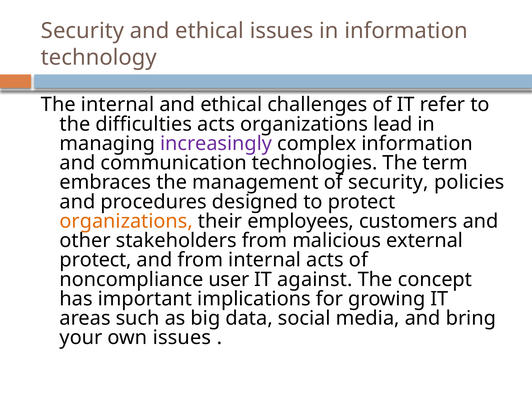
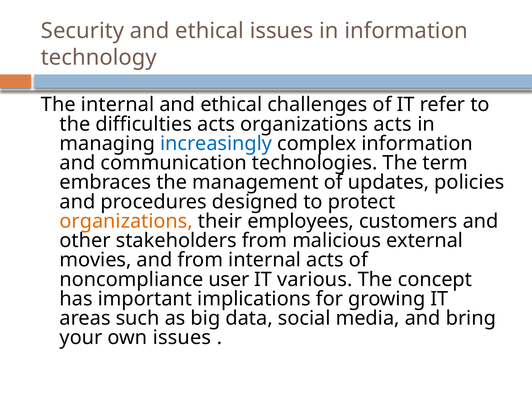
organizations lead: lead -> acts (393, 124)
increasingly colour: purple -> blue (216, 144)
of security: security -> updates (389, 182)
protect: protect -> movies (96, 260)
against: against -> various (315, 279)
